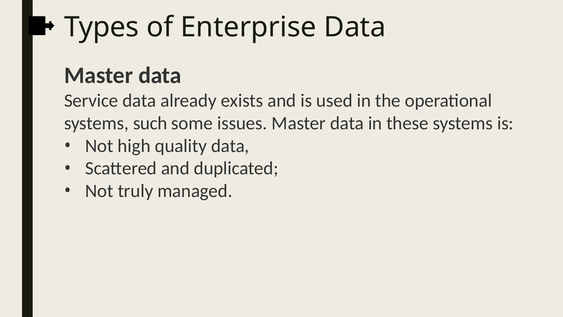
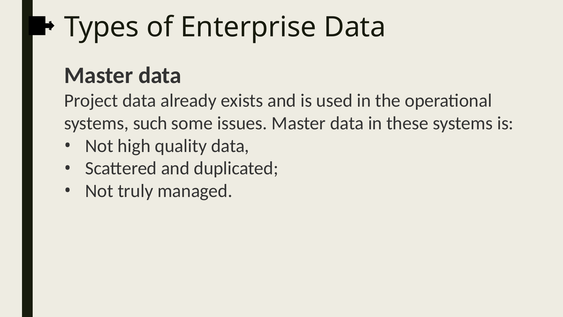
Service: Service -> Project (91, 101)
